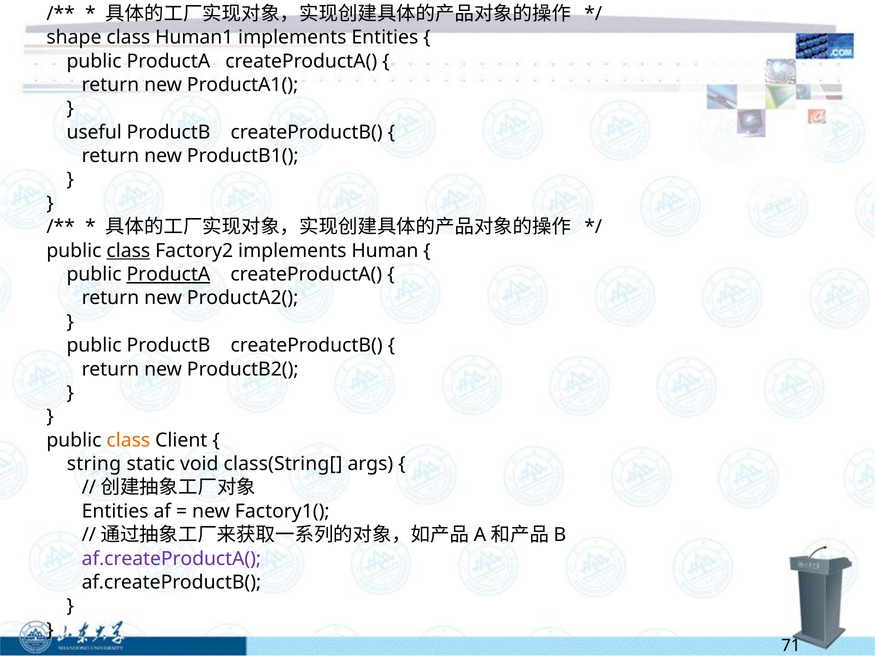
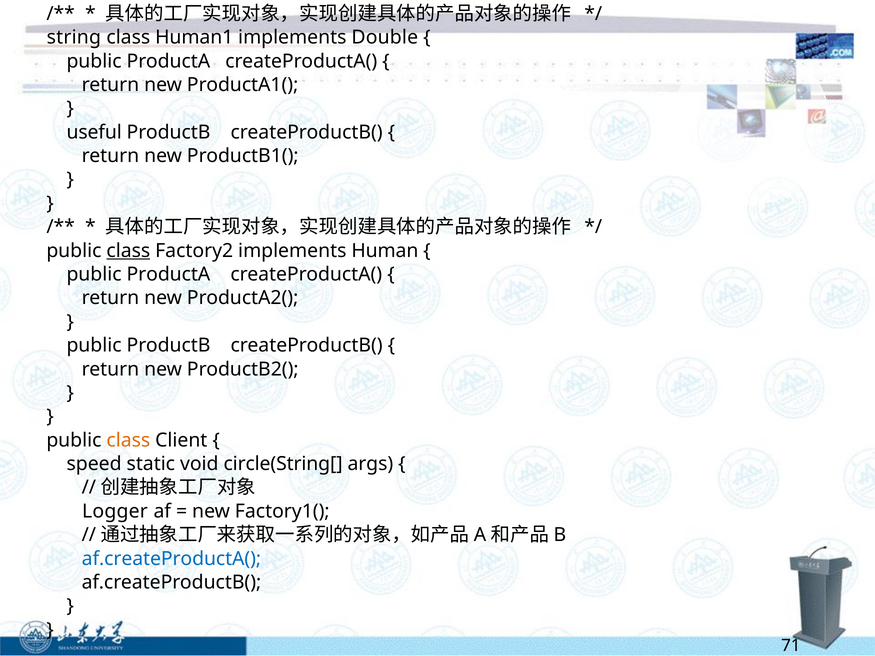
shape: shape -> string (74, 37)
implements Entities: Entities -> Double (385, 37)
ProductA underline: present -> none (168, 274)
string: string -> speed (94, 464)
class(String[: class(String[ -> circle(String[ (283, 464)
Entities: Entities -> Logger (115, 511)
af.createProductA( colour: purple -> blue (171, 559)
